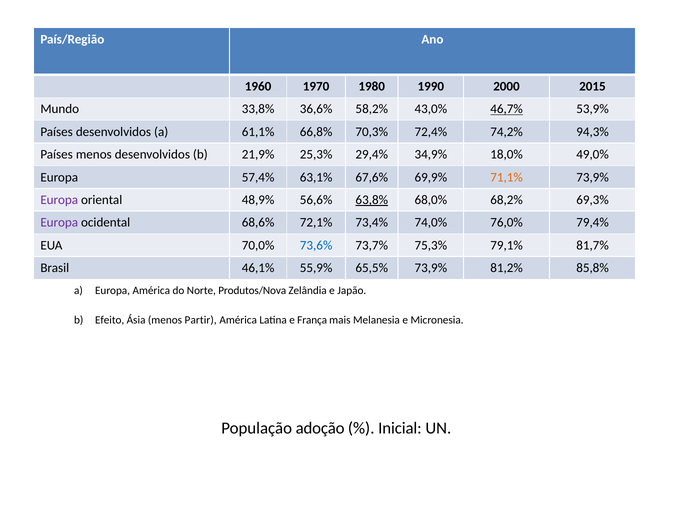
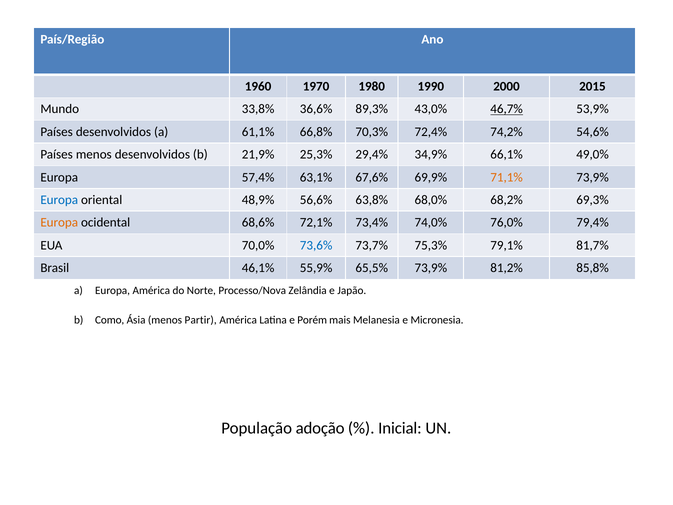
58,2%: 58,2% -> 89,3% (372, 109)
94,3%: 94,3% -> 54,6% (593, 132)
18,0%: 18,0% -> 66,1% (507, 154)
Europa colour: purple -> blue (59, 200)
63,8% underline: present -> none (372, 200)
Europa colour: purple -> orange (59, 223)
Produtos/Nova: Produtos/Nova -> Processo/Nova (252, 291)
Efeito: Efeito -> Como (110, 320)
França: França -> Porém (312, 320)
